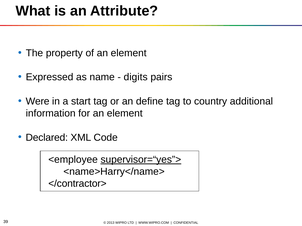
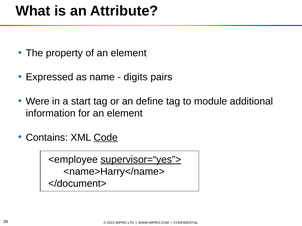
country: country -> module (211, 102)
Declared: Declared -> Contains (47, 138)
Code underline: none -> present (106, 138)
</contractor>: </contractor> -> </document> (77, 184)
